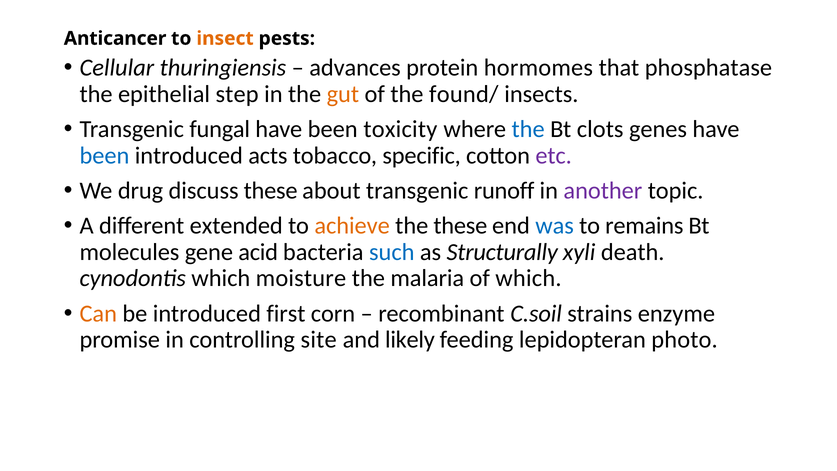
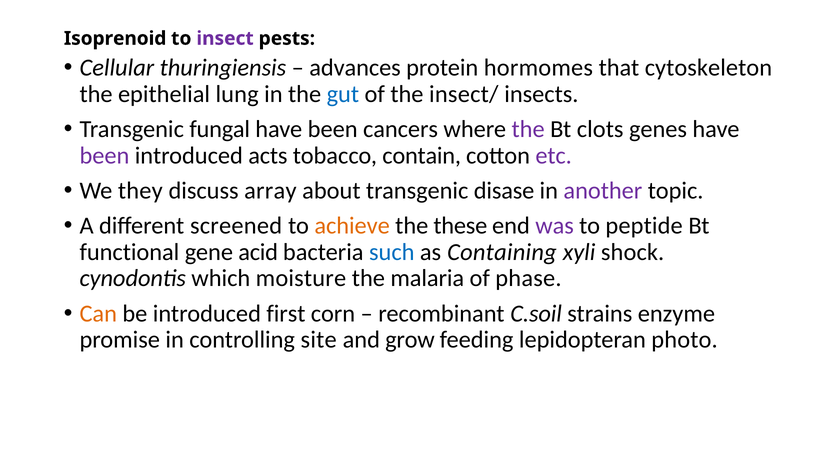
Anticancer: Anticancer -> Isoprenoid (115, 38)
insect colour: orange -> purple (225, 38)
phosphatase: phosphatase -> cytoskeleton (708, 68)
step: step -> lung (237, 94)
gut colour: orange -> blue (343, 94)
found/: found/ -> insect/ (464, 94)
toxicity: toxicity -> cancers (401, 129)
the colour: blue -> purple (528, 129)
been colour: blue -> purple (104, 155)
specific: specific -> contain (422, 155)
drug: drug -> they (140, 190)
discuss these: these -> array (270, 190)
runoff: runoff -> disase (504, 190)
extended: extended -> screened (236, 226)
was colour: blue -> purple (555, 226)
remains: remains -> peptide (644, 226)
molecules: molecules -> functional (129, 252)
Structurally: Structurally -> Containing (502, 252)
death: death -> shock (633, 252)
of which: which -> phase (528, 278)
likely: likely -> grow (410, 340)
